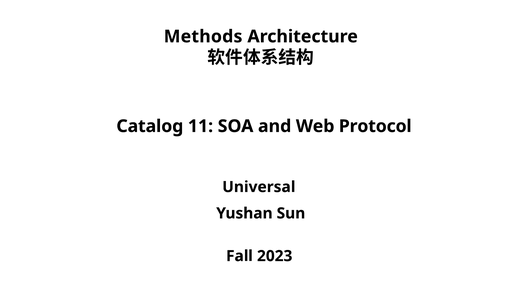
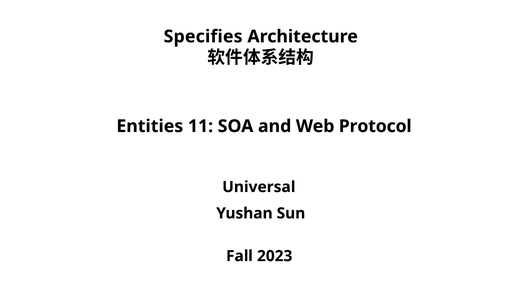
Methods: Methods -> Specifies (203, 36)
Catalog: Catalog -> Entities (150, 126)
